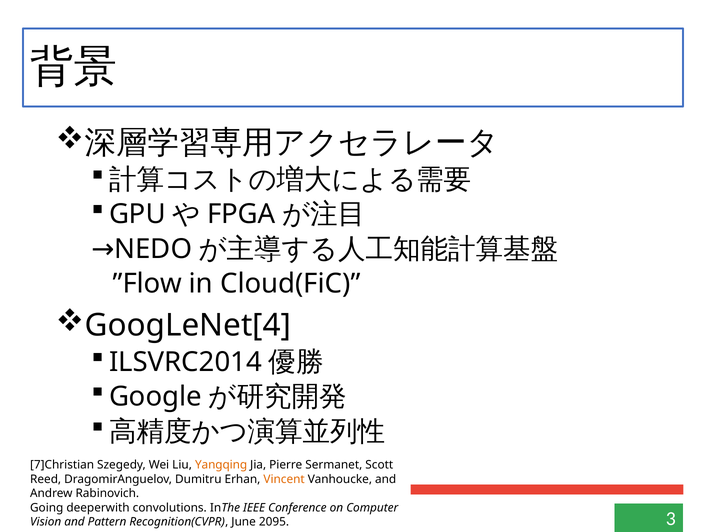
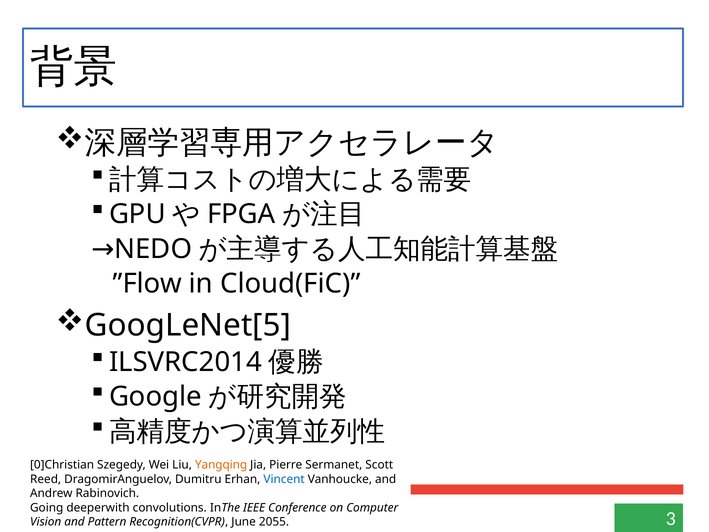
GoogLeNet[4: GoogLeNet[4 -> GoogLeNet[5 (188, 325)
7]Christian: 7]Christian -> 0]Christian (62, 465)
Vincent colour: orange -> blue (284, 479)
2095: 2095 -> 2055 (274, 522)
